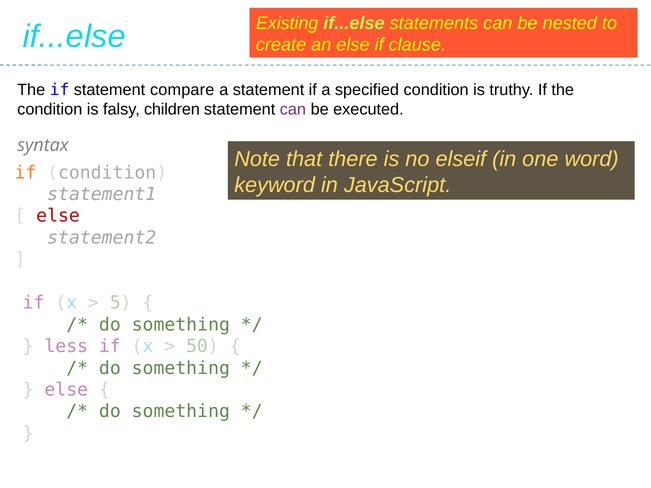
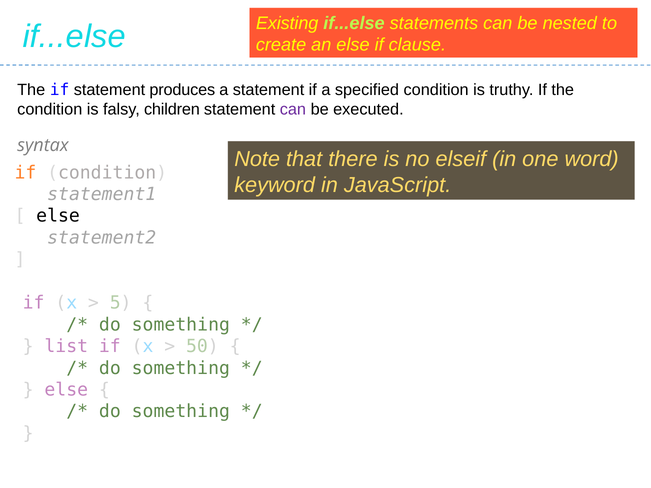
compare: compare -> produces (182, 90)
else colour: red -> black (58, 216)
less: less -> list (66, 347)
